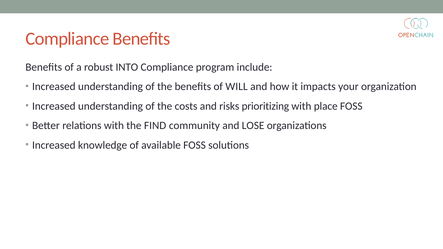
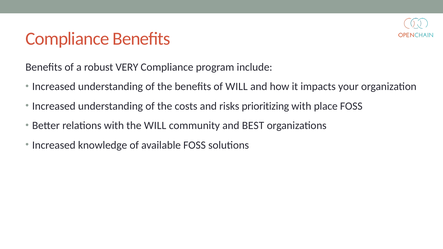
INTO: INTO -> VERY (127, 67)
the FIND: FIND -> WILL (155, 126)
LOSE: LOSE -> BEST (253, 126)
